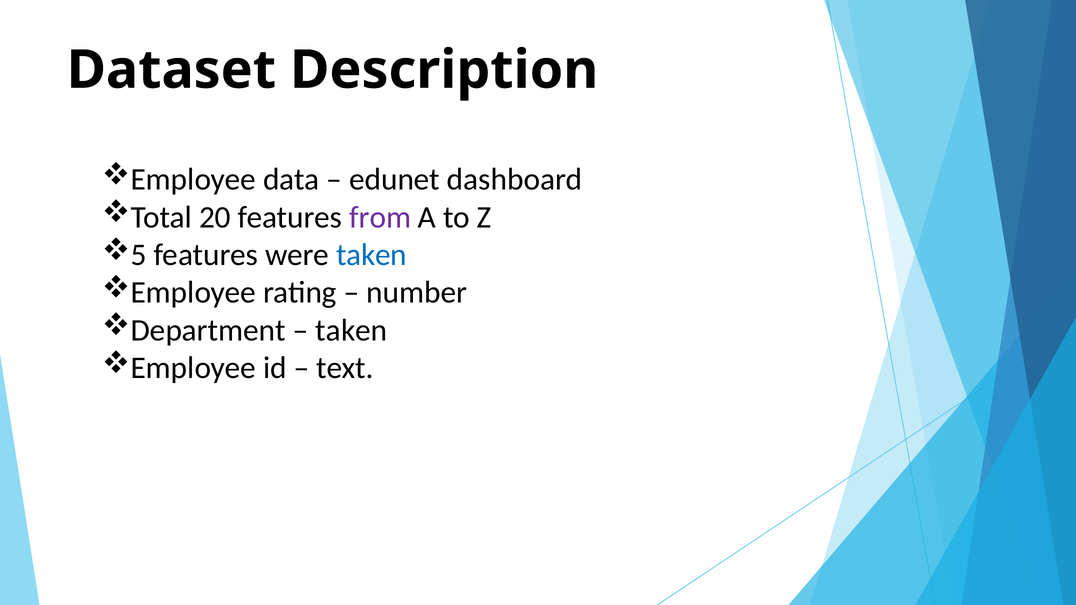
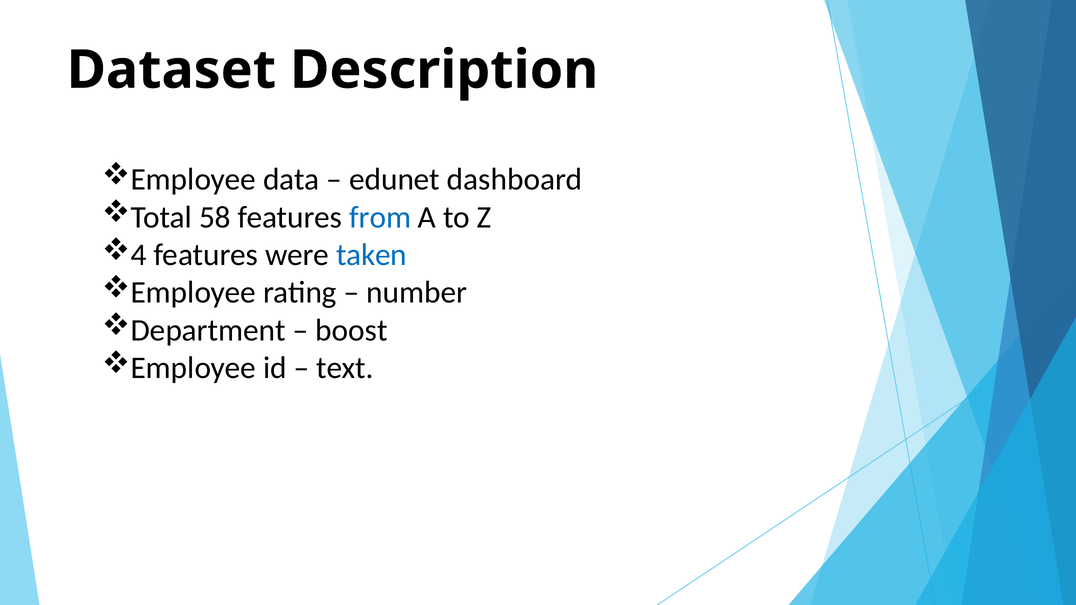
20: 20 -> 58 (215, 217)
from colour: purple -> blue (380, 217)
5: 5 -> 4 (139, 255)
taken: taken -> boost (351, 330)
